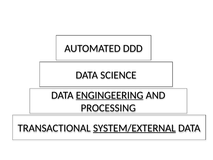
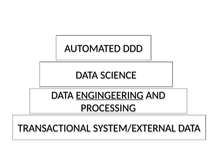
SYSTEM/EXTERNAL underline: present -> none (134, 128)
